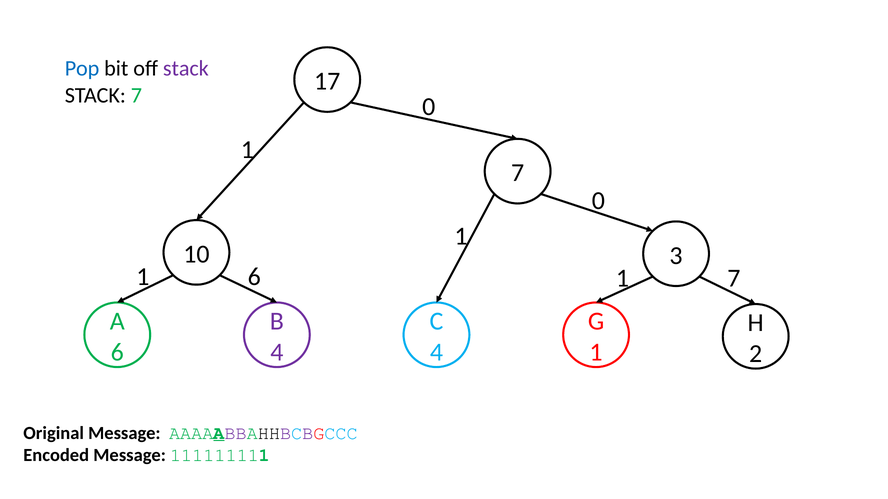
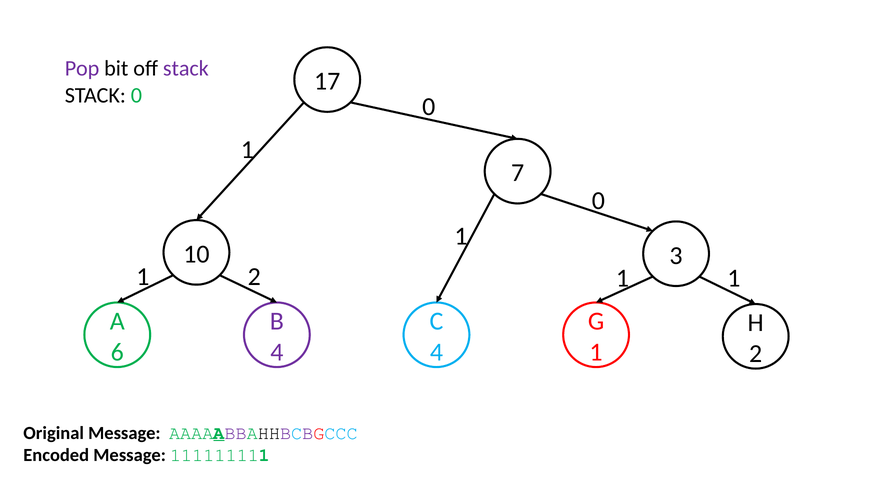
Pop colour: blue -> purple (82, 69)
STACK 7: 7 -> 0 (136, 95)
1 6: 6 -> 2 (254, 277)
1 7: 7 -> 1 (734, 278)
